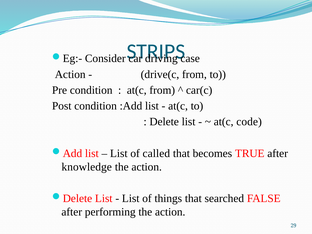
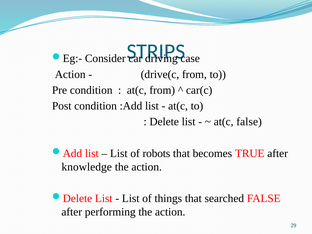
at(c code: code -> false (249, 122)
called: called -> robots (156, 153)
